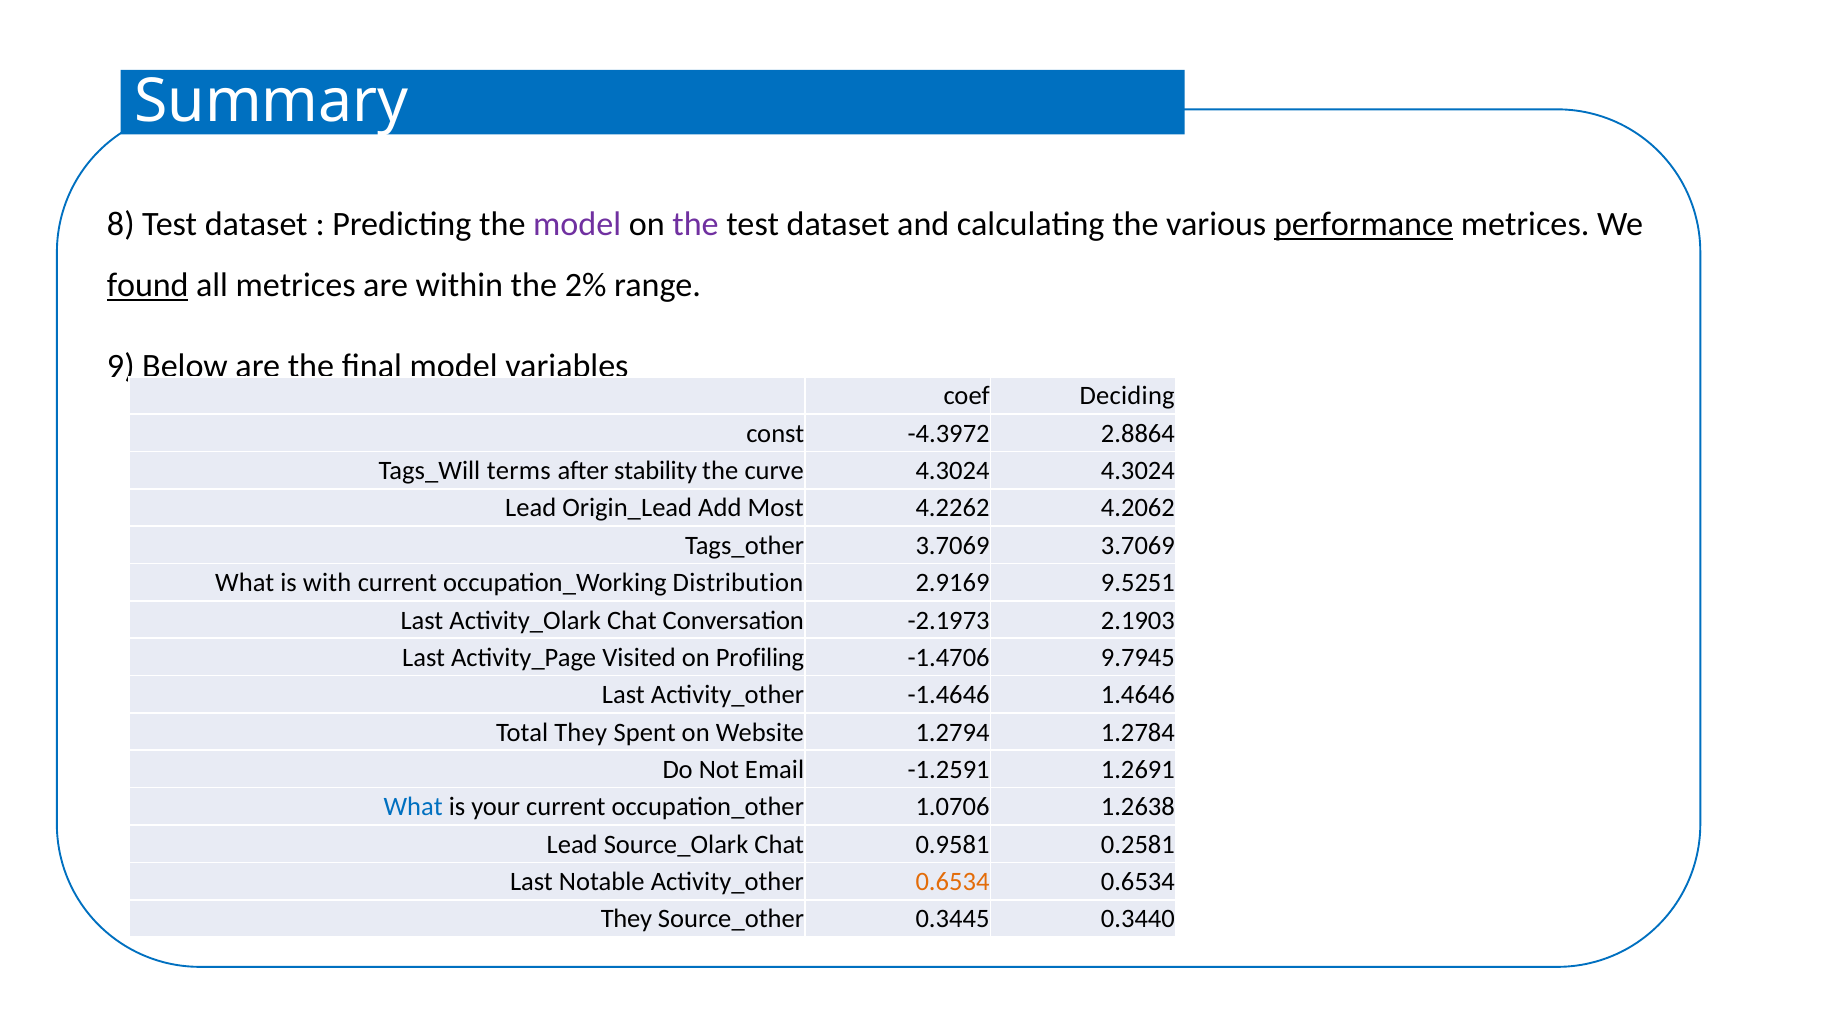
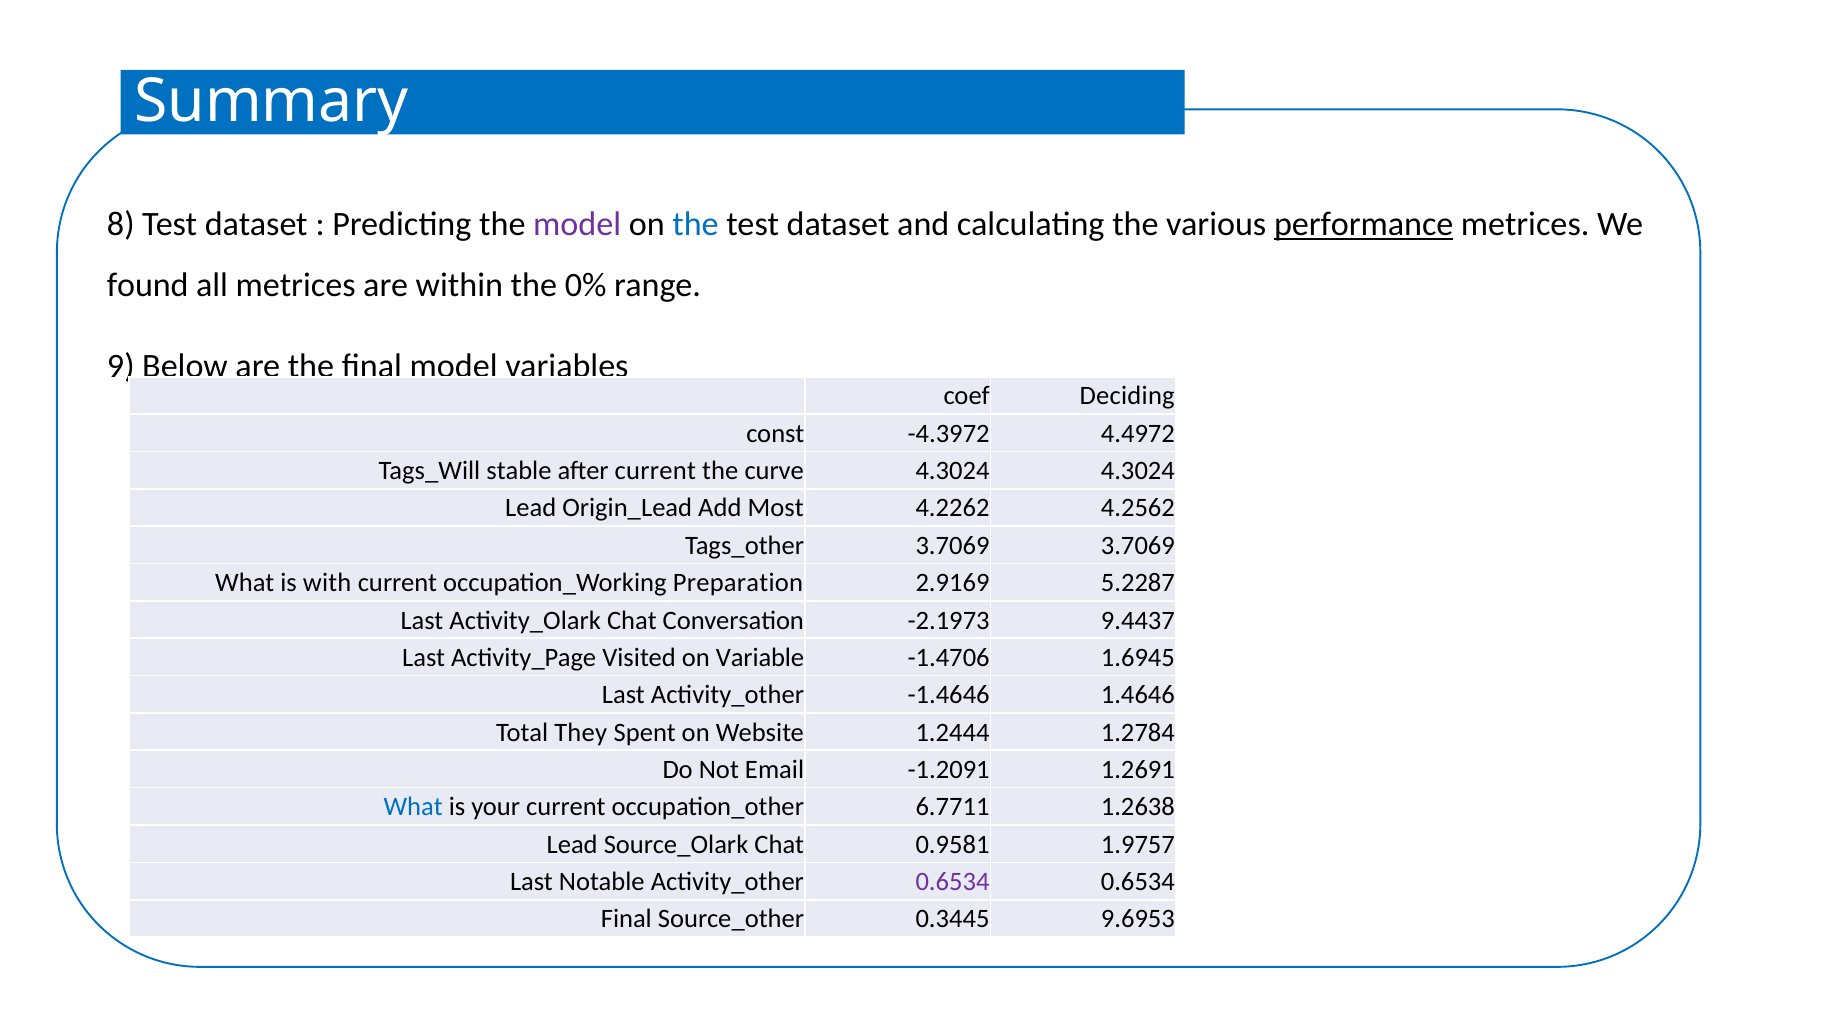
the colour: purple -> blue (696, 224)
found underline: present -> none (148, 286)
2%: 2% -> 0% (586, 286)
2.8864: 2.8864 -> 4.4972 (1138, 434)
terms: terms -> stable (519, 471)
after stability: stability -> current (655, 471)
4.2062: 4.2062 -> 4.2562 (1138, 508)
Distribution: Distribution -> Preparation (738, 583)
9.5251: 9.5251 -> 5.2287 (1138, 583)
2.1903: 2.1903 -> 9.4437 (1138, 620)
Profiling: Profiling -> Variable (760, 658)
9.7945: 9.7945 -> 1.6945 (1138, 658)
1.2794: 1.2794 -> 1.2444 (952, 733)
-1.2591: -1.2591 -> -1.2091 (949, 770)
1.0706: 1.0706 -> 6.7711 (952, 807)
0.2581: 0.2581 -> 1.9757 (1138, 845)
0.6534 colour: orange -> purple (952, 882)
They: They -> Final (626, 919)
0.3440: 0.3440 -> 9.6953 (1138, 919)
